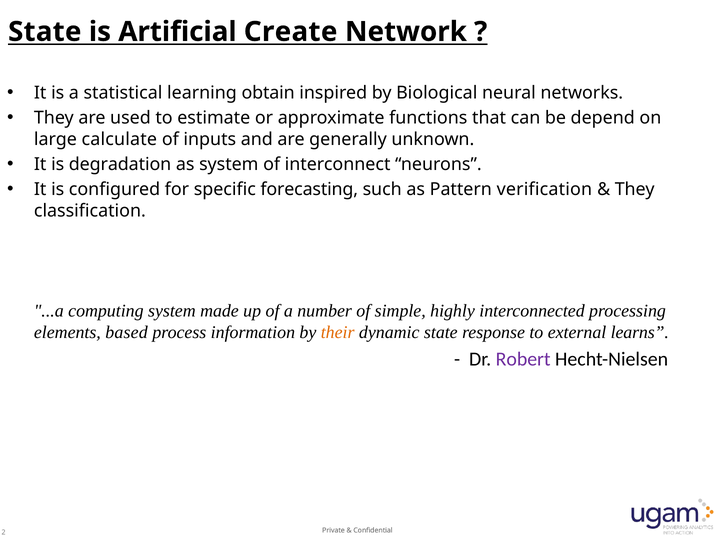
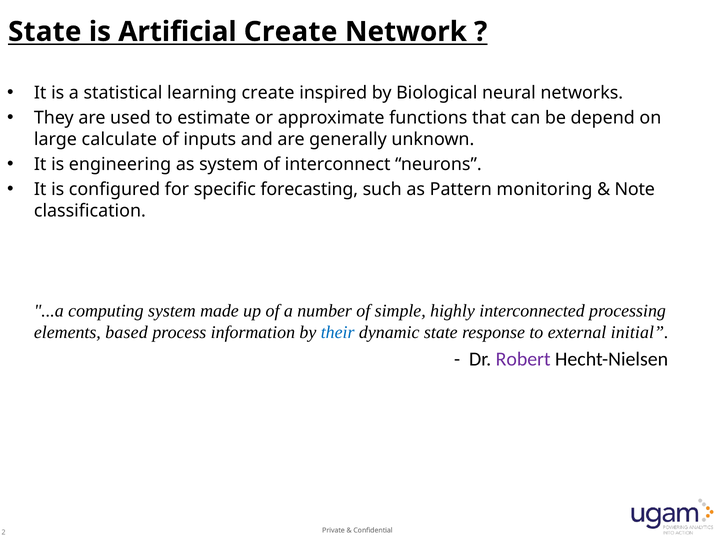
learning obtain: obtain -> create (268, 93)
degradation: degradation -> engineering (120, 165)
verification: verification -> monitoring (544, 190)
They: They -> Note (635, 190)
their colour: orange -> blue (338, 333)
learns: learns -> initial (640, 333)
